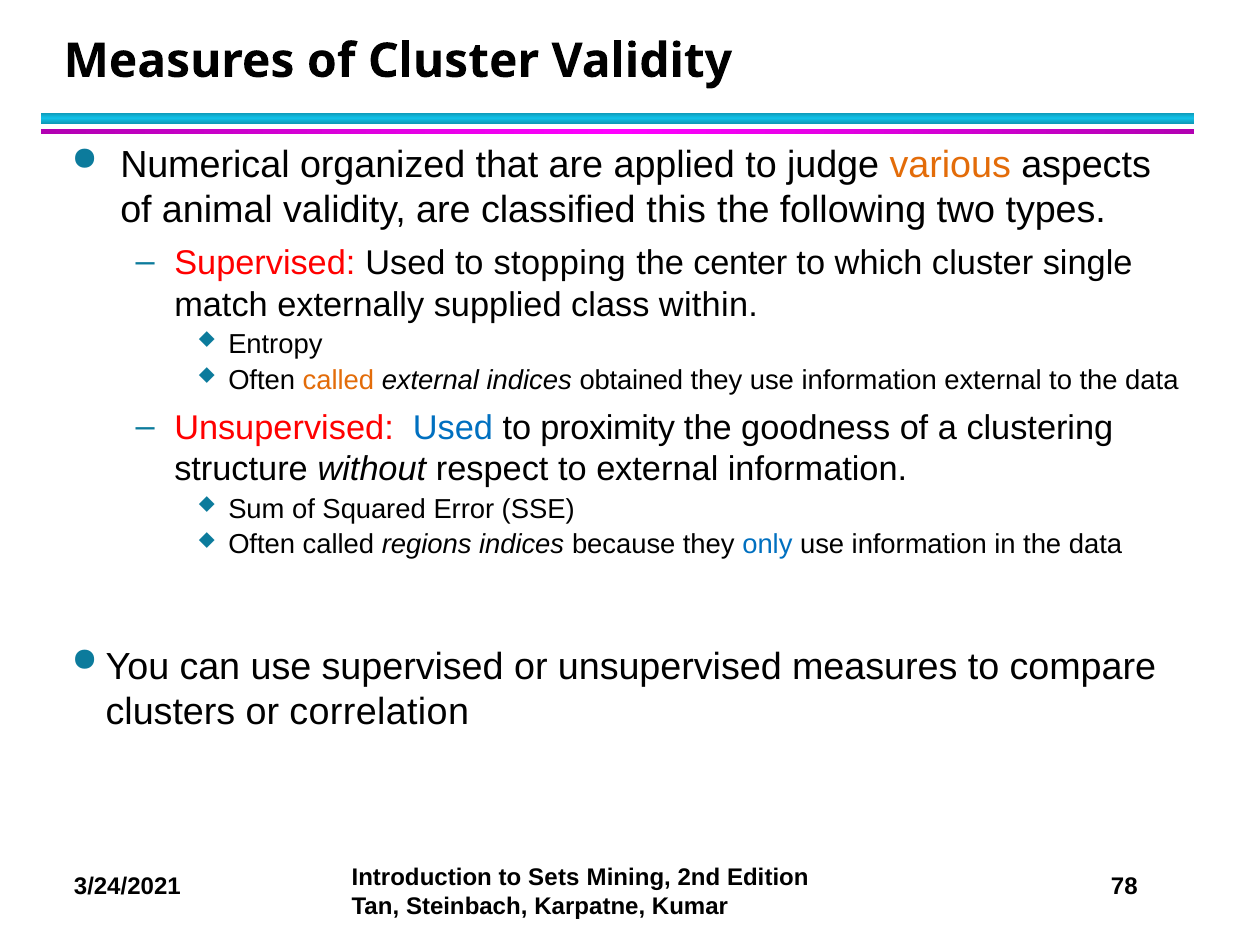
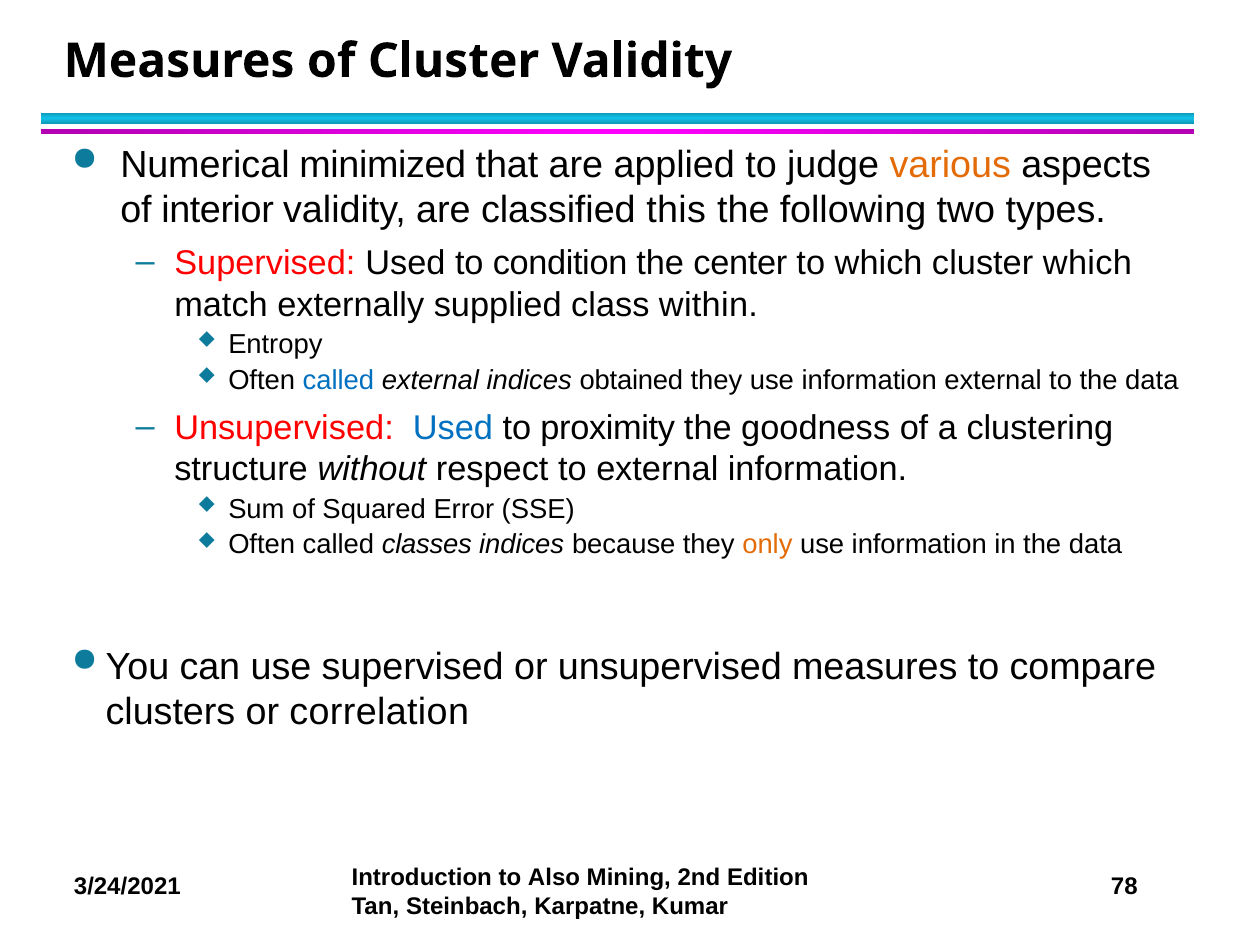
organized: organized -> minimized (383, 165)
animal: animal -> interior (218, 210)
stopping: stopping -> condition (560, 264)
cluster single: single -> which (1087, 264)
called colour: orange -> blue (338, 381)
regions: regions -> classes (427, 545)
only colour: blue -> orange (767, 545)
Sets: Sets -> Also (554, 878)
